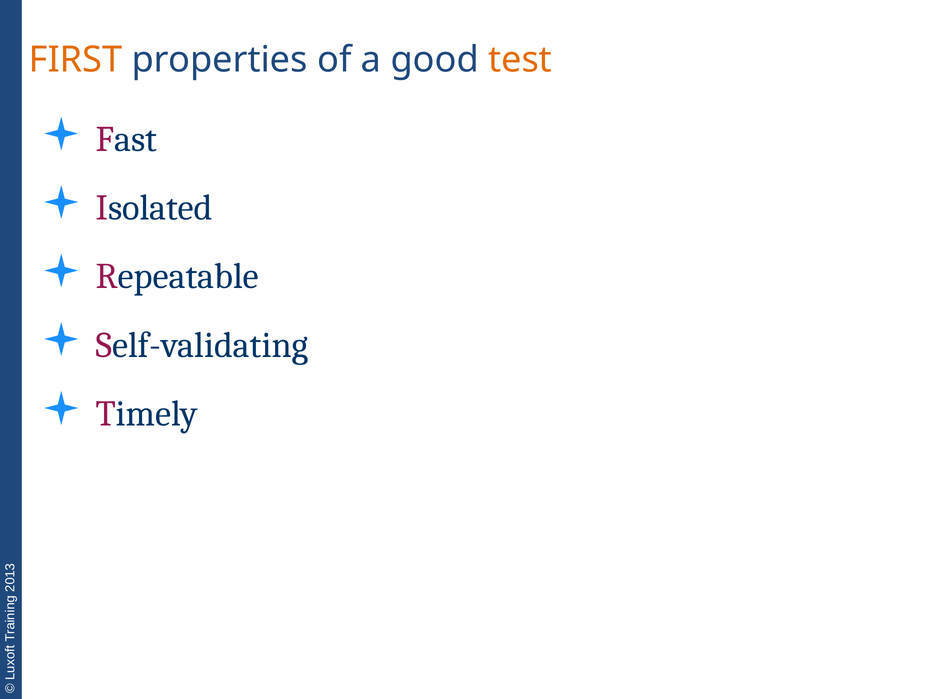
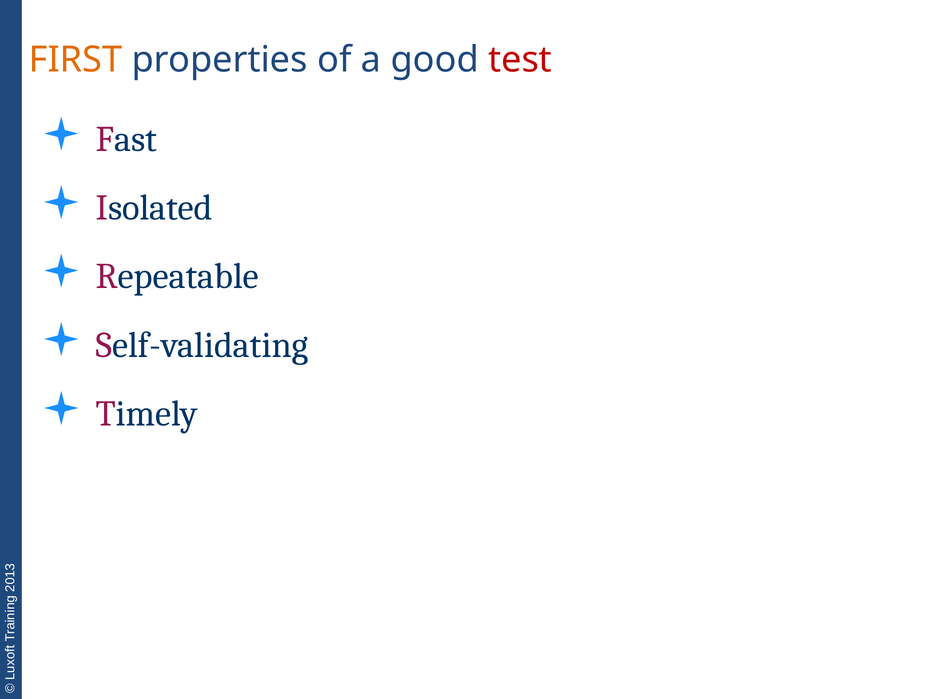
test colour: orange -> red (520, 60)
